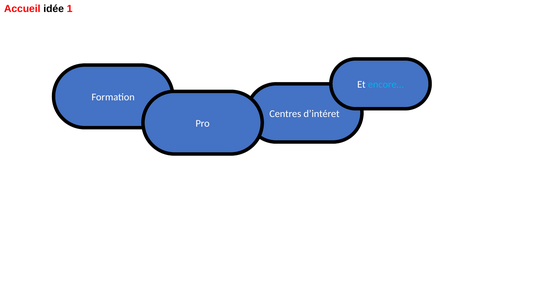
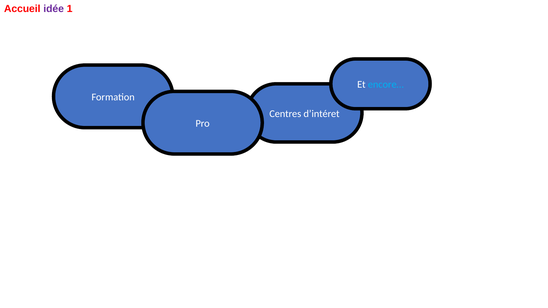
idée colour: black -> purple (54, 9)
